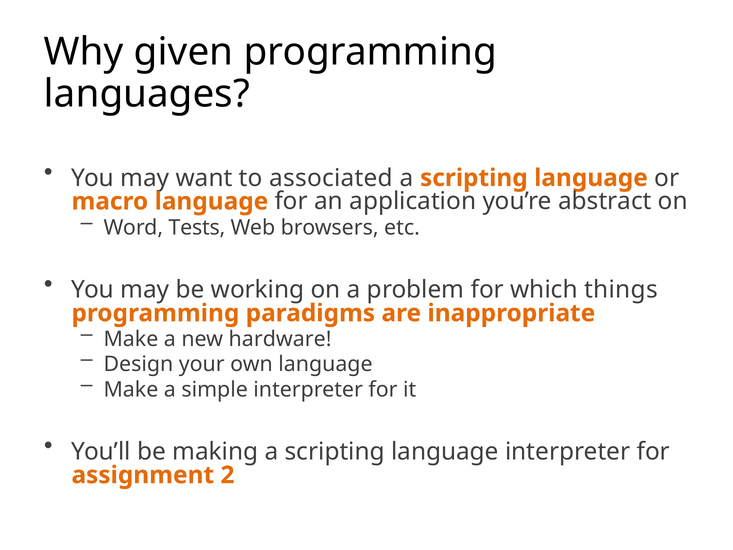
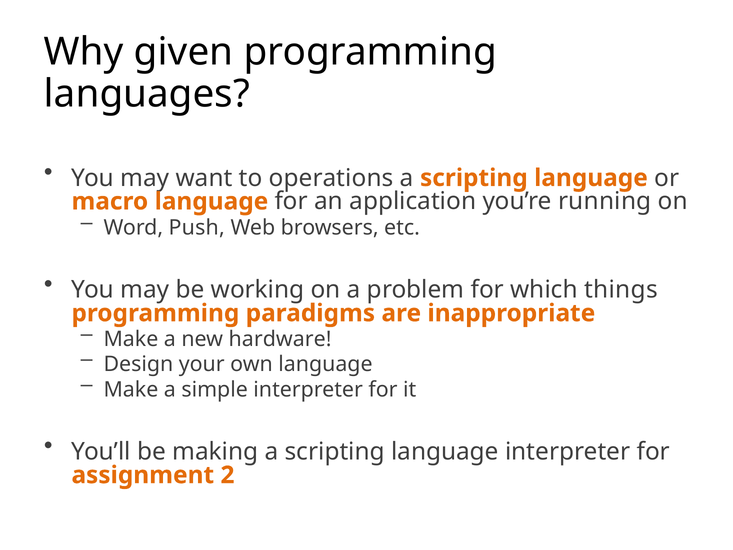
associated: associated -> operations (331, 178)
abstract: abstract -> running (605, 201)
Tests: Tests -> Push (197, 227)
